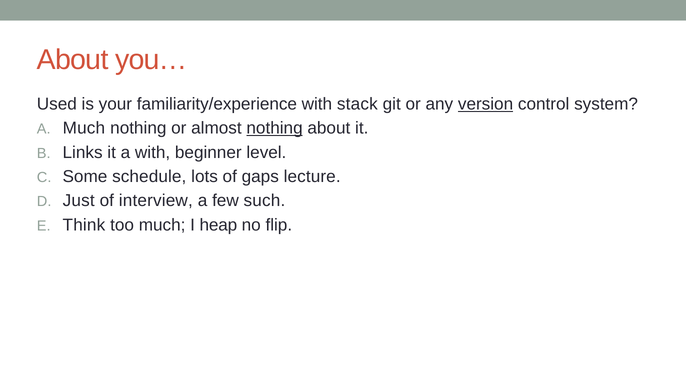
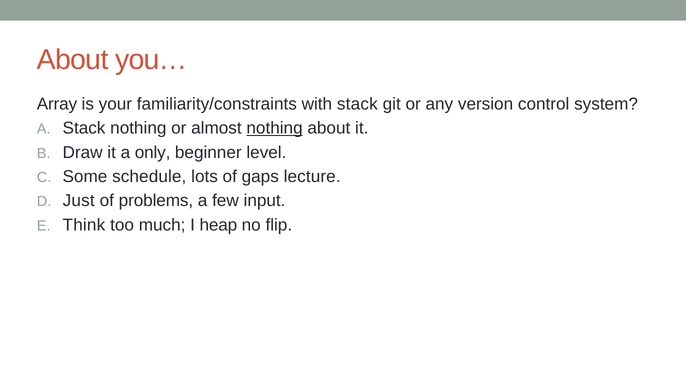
Used: Used -> Array (57, 104)
familiarity/experience: familiarity/experience -> familiarity/constraints (217, 104)
version underline: present -> none (486, 104)
A Much: Much -> Stack (84, 128)
Links: Links -> Draw (83, 152)
a with: with -> only (153, 152)
interview: interview -> problems (156, 201)
such: such -> input (265, 201)
